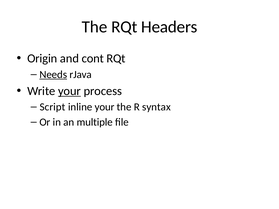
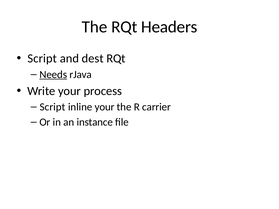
Origin: Origin -> Script (42, 59)
cont: cont -> dest (93, 59)
your underline: present -> none (69, 91)
syntax: syntax -> carrier (156, 107)
multiple: multiple -> instance (95, 122)
